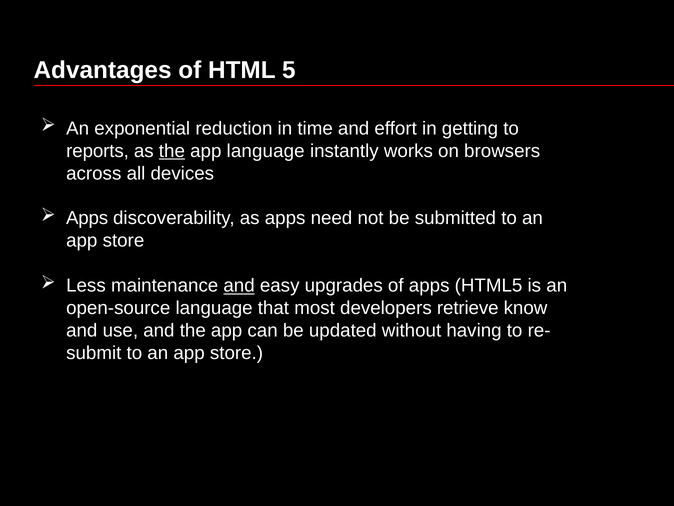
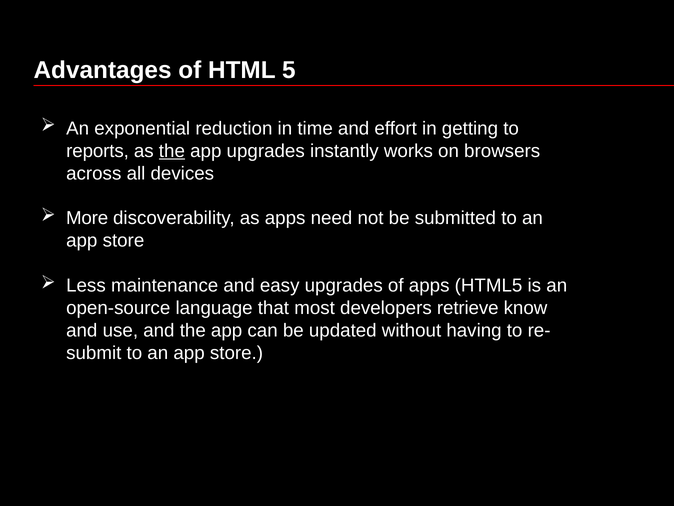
app language: language -> upgrades (266, 151)
Apps: Apps -> More (87, 218)
and underline: present -> none (239, 286)
